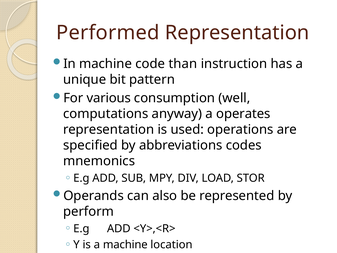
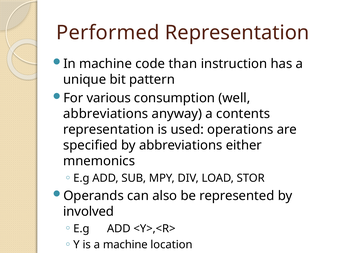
computations: computations -> abbreviations (106, 114)
operates: operates -> contents (243, 114)
codes: codes -> either (244, 145)
perform: perform -> involved (89, 211)
